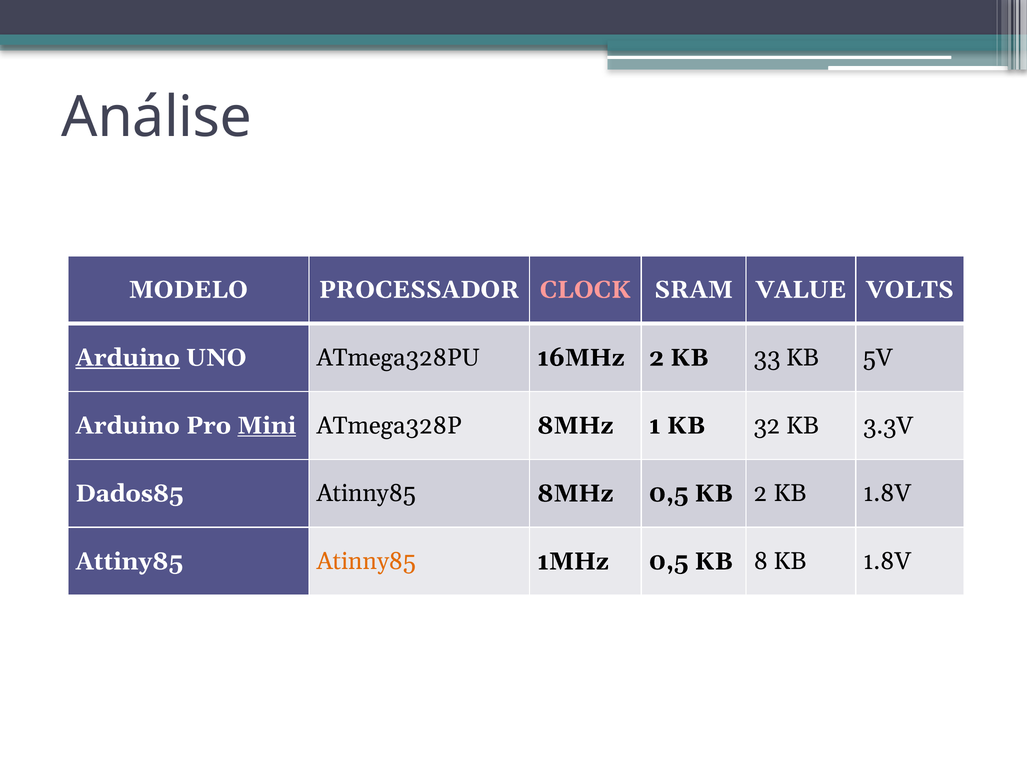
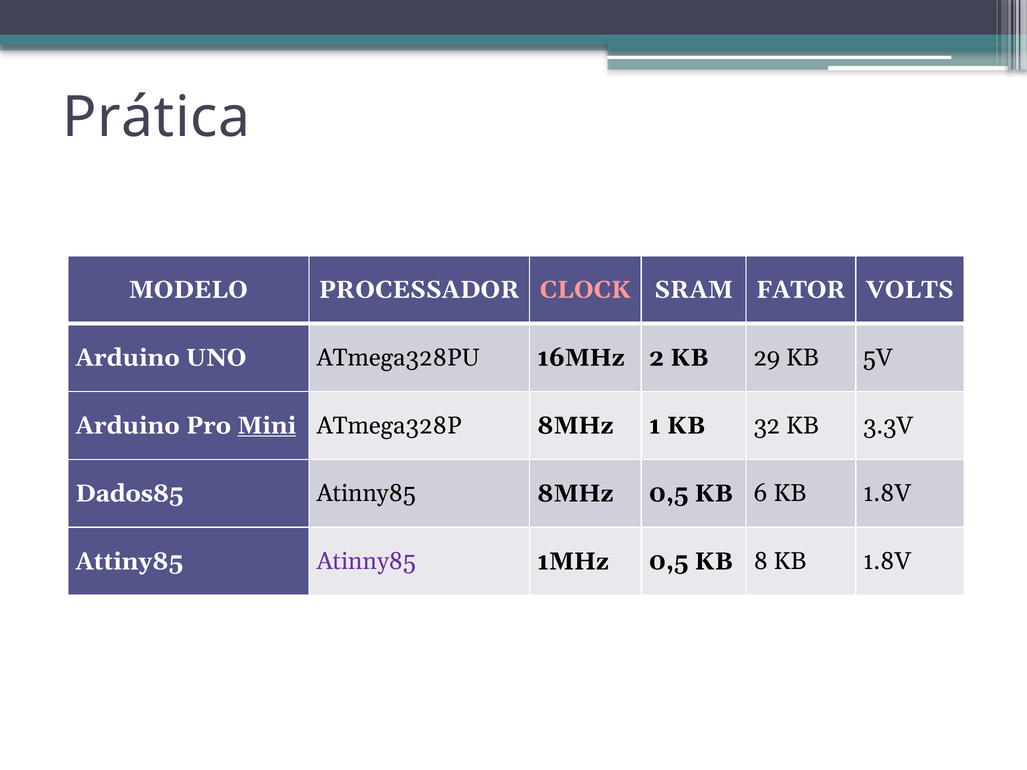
Análise: Análise -> Prática (156, 117)
VALUE: VALUE -> FATOR (801, 290)
Arduino underline: present -> none (128, 358)
33: 33 -> 29 (767, 358)
KB 2: 2 -> 6 (761, 494)
Atinny85 colour: orange -> purple (366, 562)
